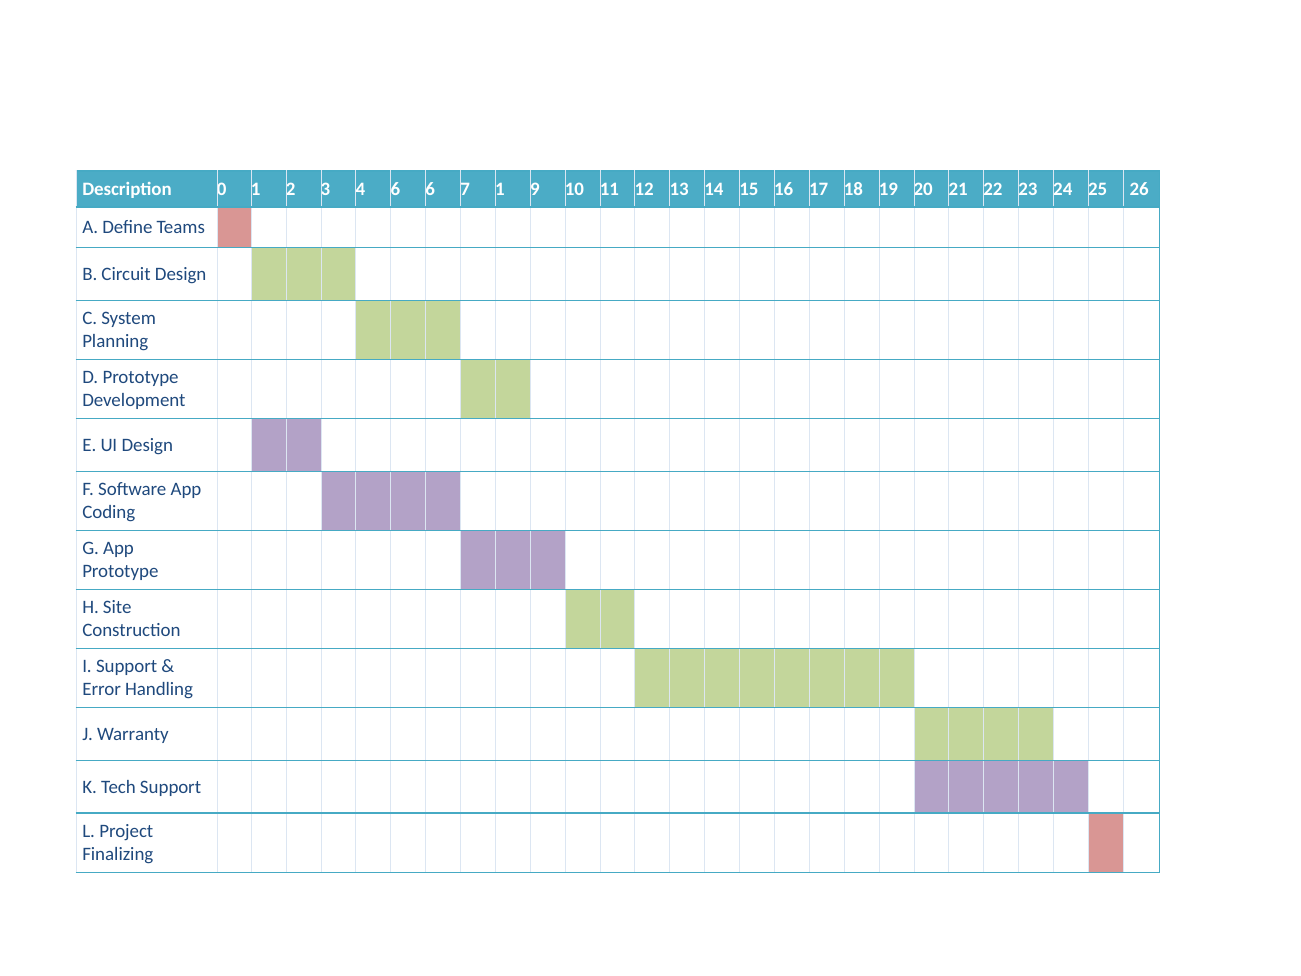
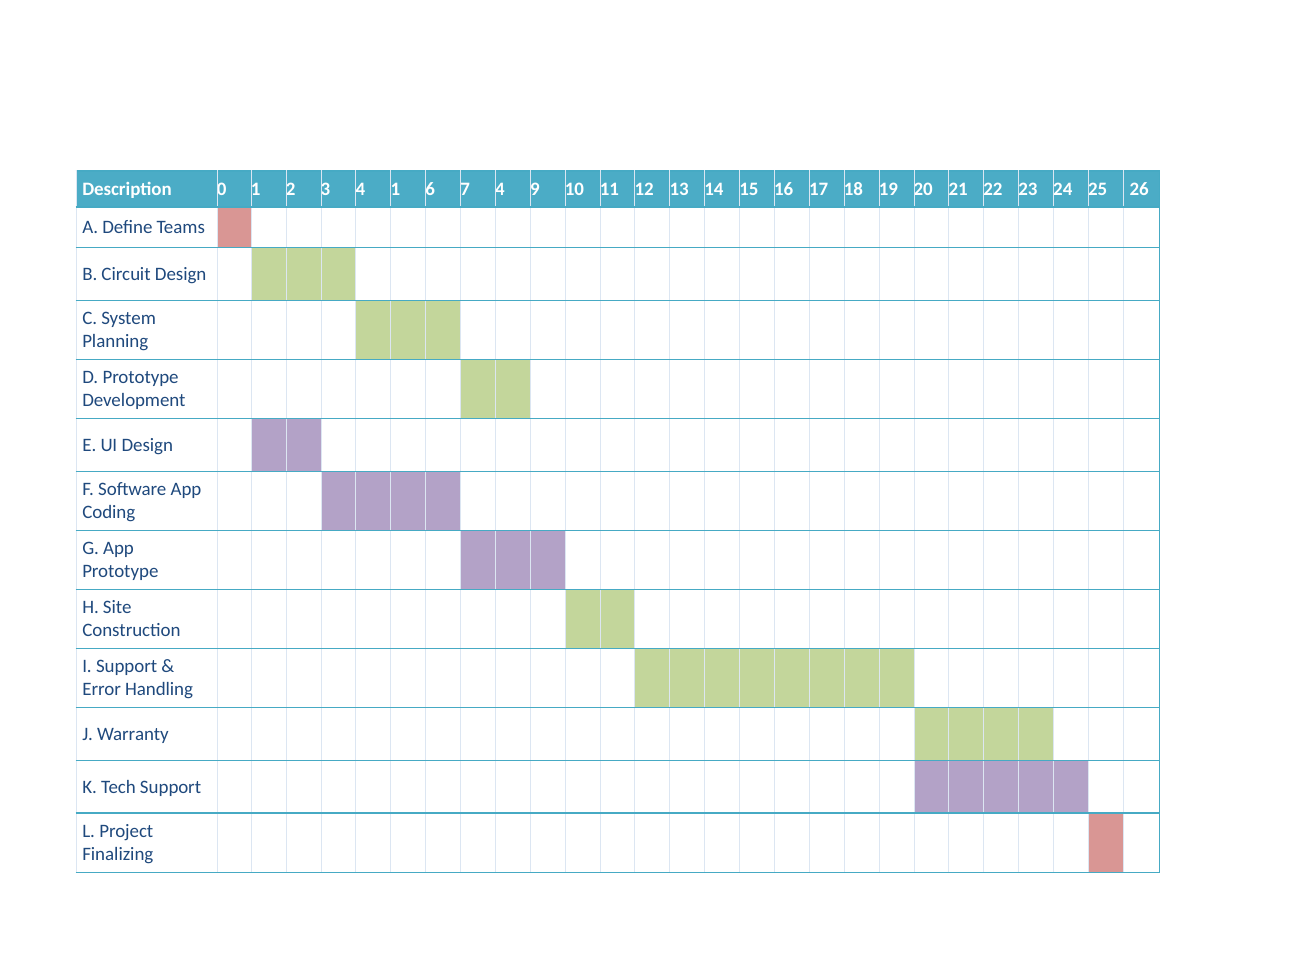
4 6: 6 -> 1 (395, 189)
7 1: 1 -> 4 (500, 189)
